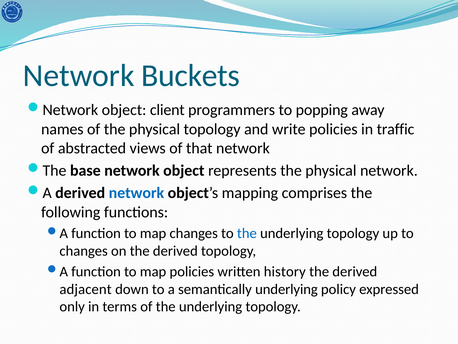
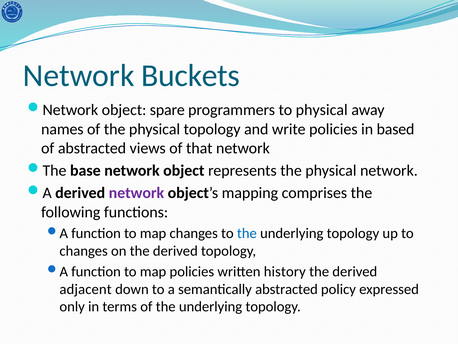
client: client -> spare (167, 110)
to popping: popping -> physical (322, 110)
traffic: traffic -> based (396, 129)
network colour: blue -> purple (136, 193)
semantically underlying: underlying -> abstracted (286, 289)
